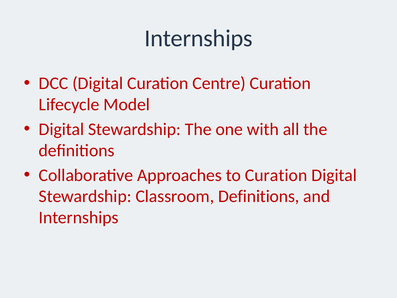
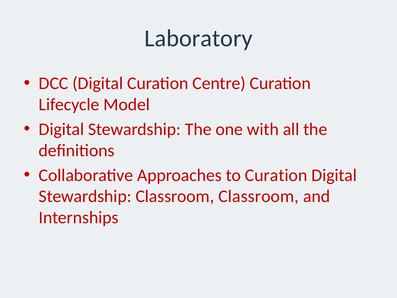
Internships: Internships -> Laboratory (198, 38)
Classroom Definitions: Definitions -> Classroom (259, 196)
